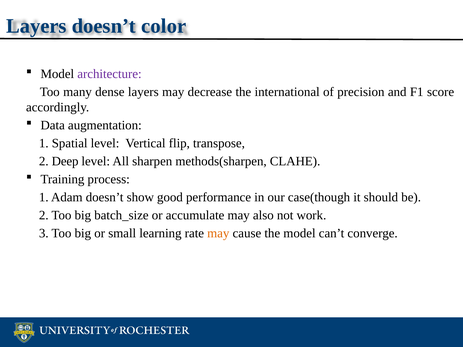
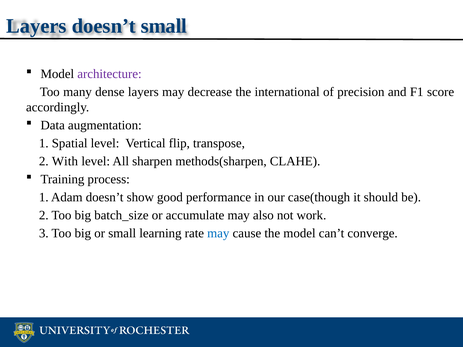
doesn’t color: color -> small (164, 26)
Deep: Deep -> With (65, 161)
may colour: orange -> blue (218, 234)
